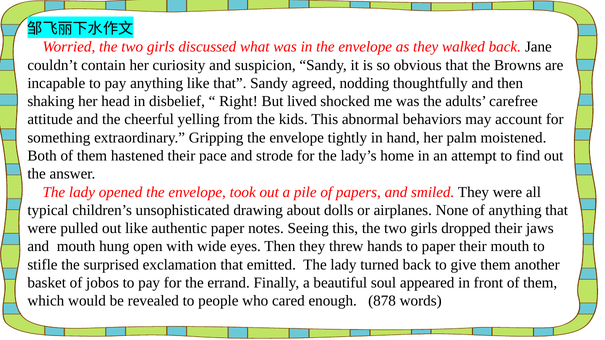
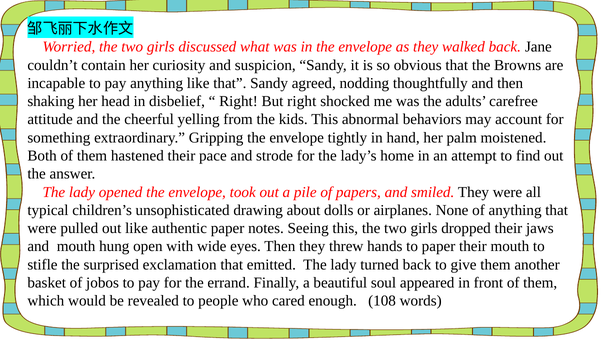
But lived: lived -> right (302, 101)
878: 878 -> 108 (382, 301)
